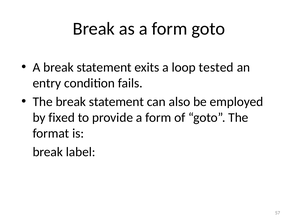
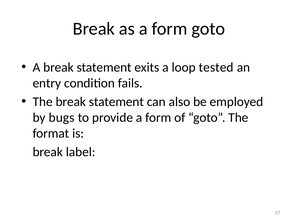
fixed: fixed -> bugs (62, 118)
